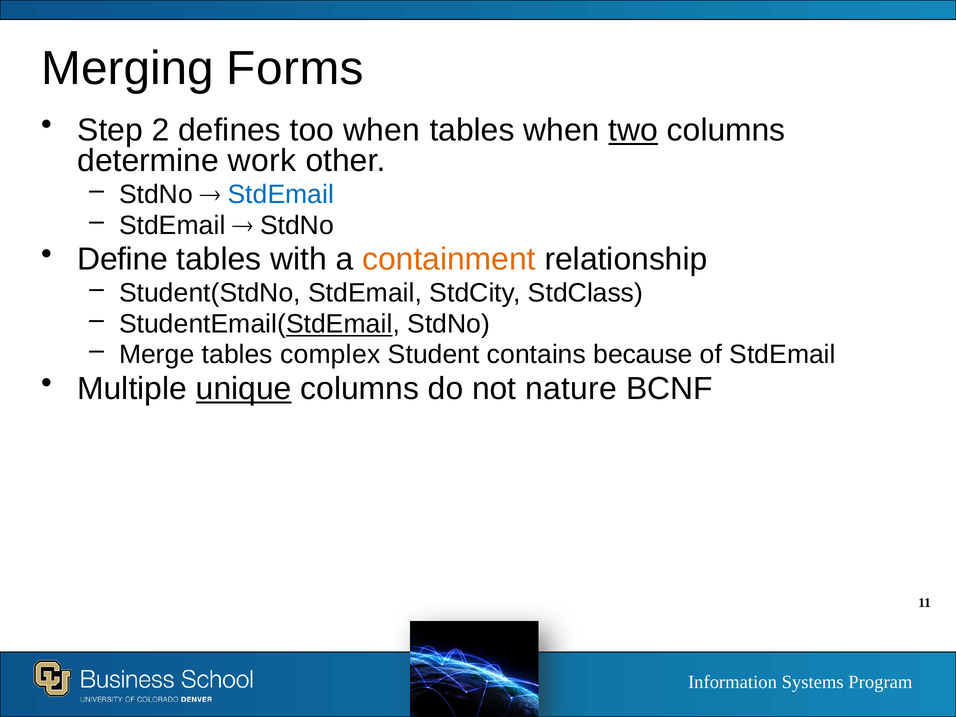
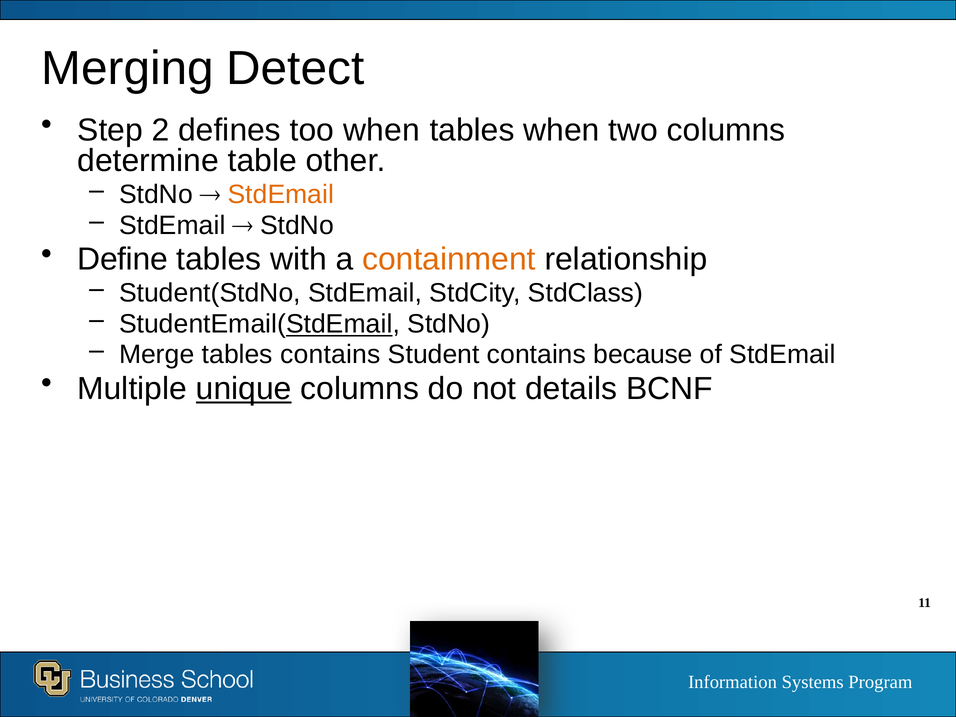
Forms: Forms -> Detect (295, 69)
two underline: present -> none (633, 130)
work: work -> table (262, 161)
StdEmail colour: blue -> orange (281, 194)
tables complex: complex -> contains (330, 355)
nature: nature -> details (571, 389)
